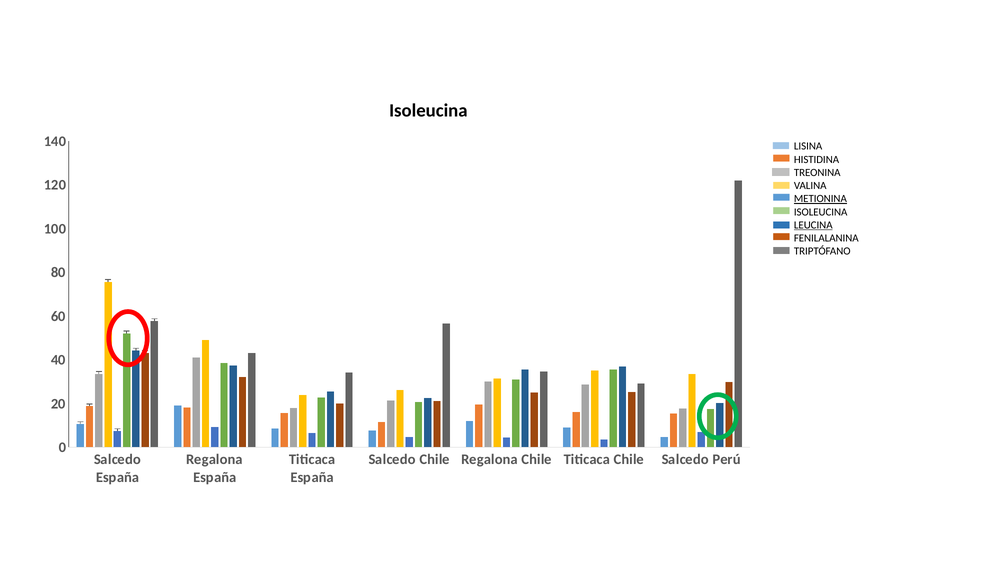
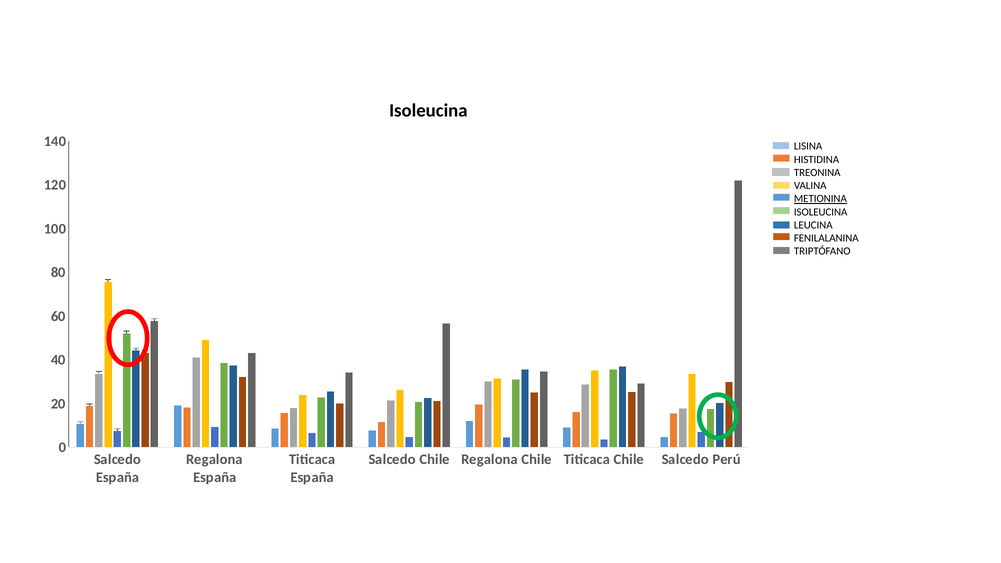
LEUCINA underline: present -> none (813, 225)
